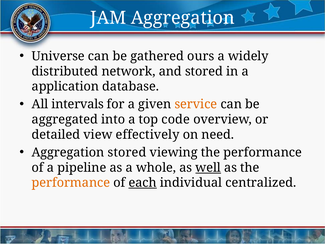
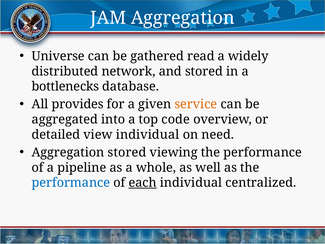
ours: ours -> read (201, 56)
application: application -> bottlenecks (65, 86)
intervals: intervals -> provides (78, 104)
view effectively: effectively -> individual (148, 135)
well underline: present -> none (208, 167)
performance colour: orange -> blue (71, 183)
